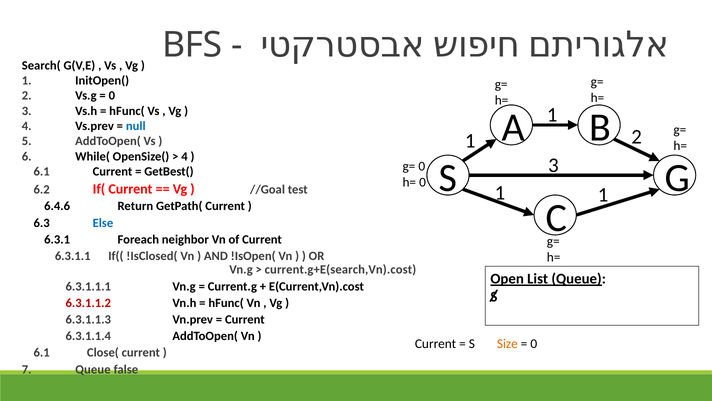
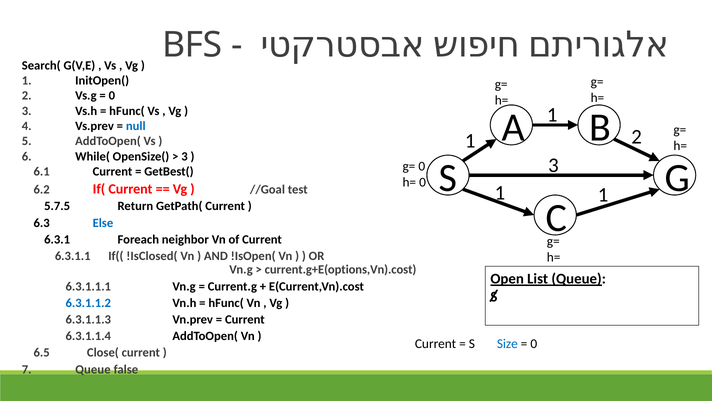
4: 4 -> 3 (184, 156)
6.4.6: 6.4.6 -> 5.7.5 (57, 206)
current.g+E(search,Vn).cost: current.g+E(search,Vn).cost -> current.g+E(options,Vn).cost (341, 269)
6.3.1.1.2 colour: red -> blue (88, 303)
Size colour: orange -> blue (507, 343)
6.1: 6.1 -> 6.5 (42, 352)
